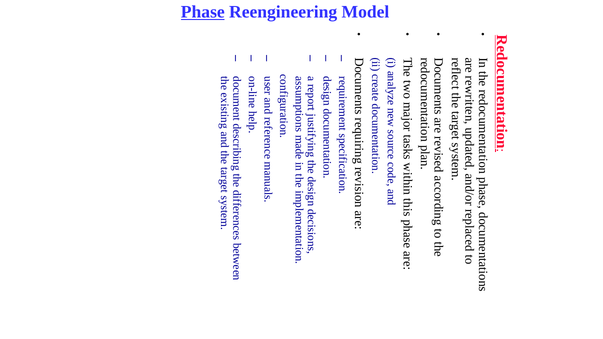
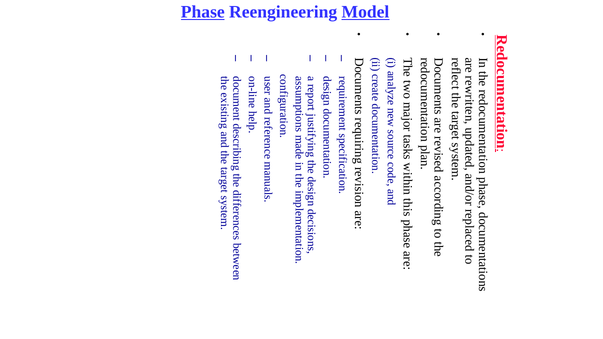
Model underline: none -> present (365, 12)
